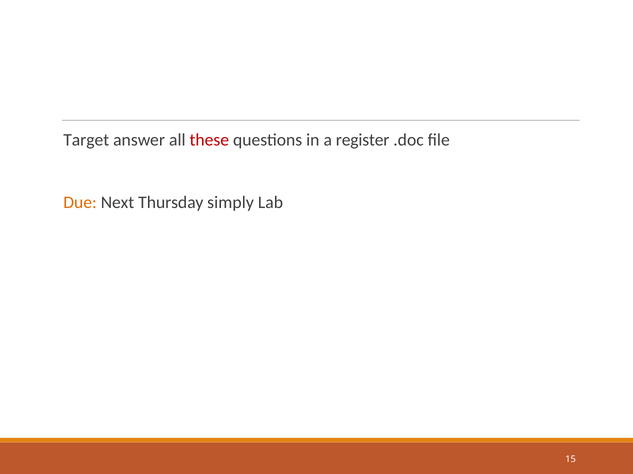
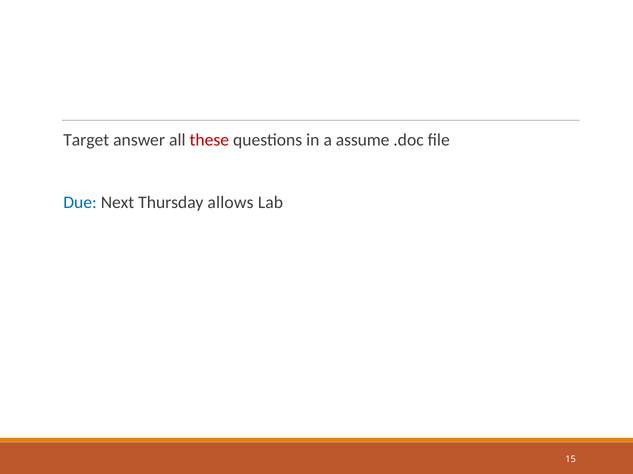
register: register -> assume (363, 140)
Due colour: orange -> blue (80, 203)
simply: simply -> allows (231, 203)
